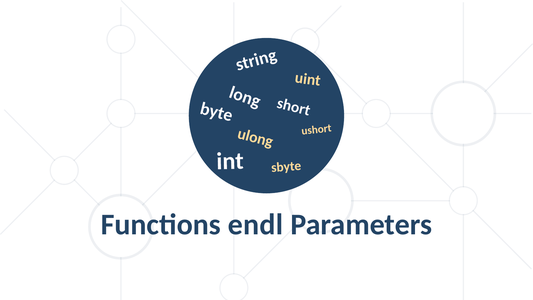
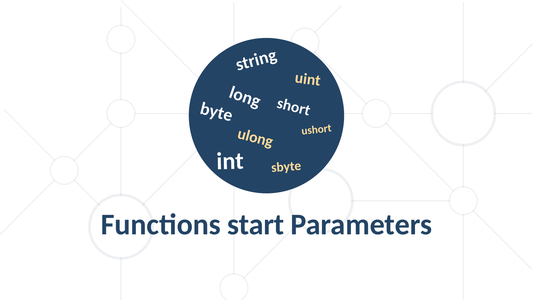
endl: endl -> start (256, 225)
